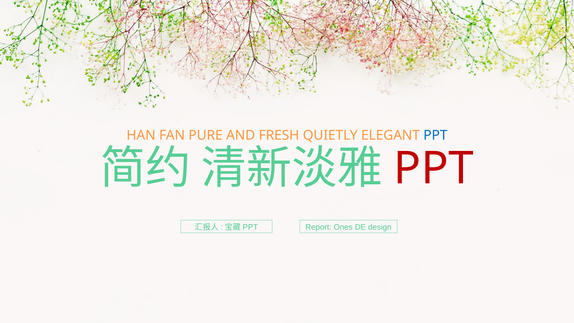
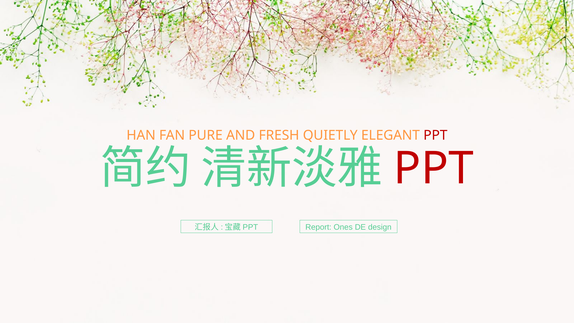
PPT colour: blue -> red (435, 135)
